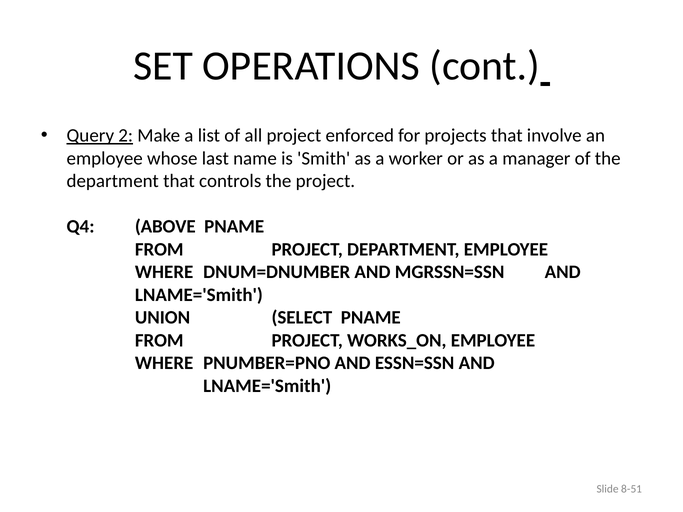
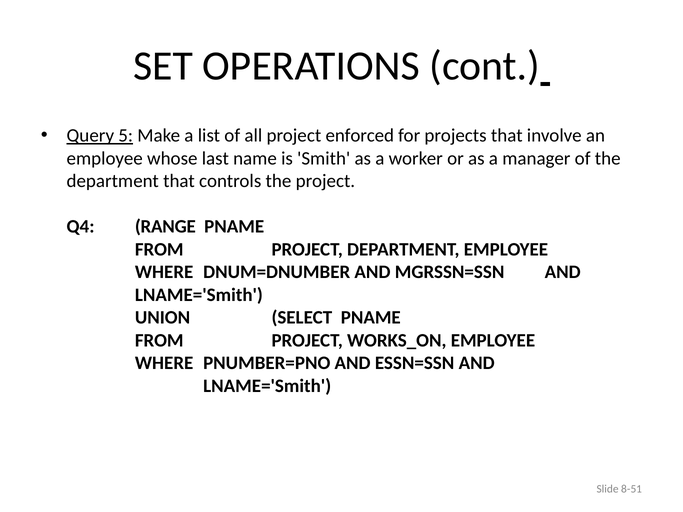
2: 2 -> 5 (126, 136)
ABOVE: ABOVE -> RANGE (165, 227)
